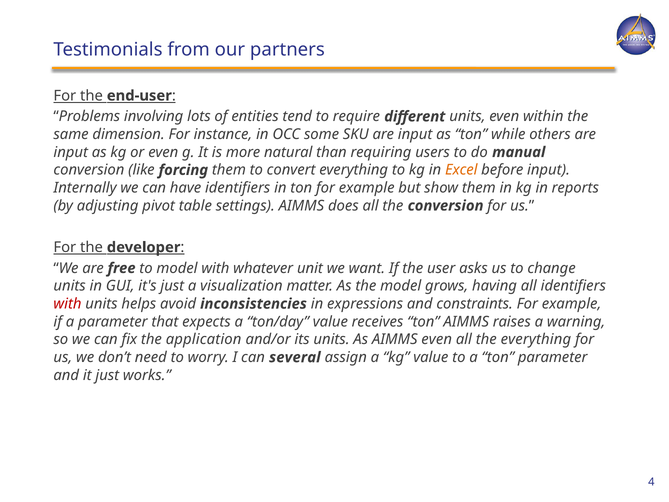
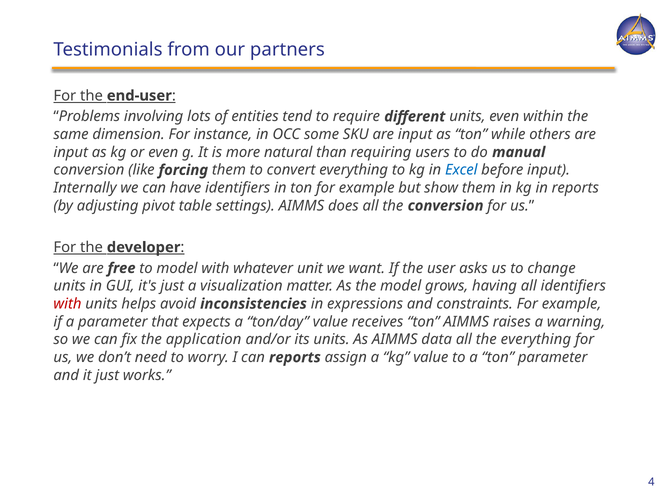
Excel colour: orange -> blue (461, 170)
AIMMS even: even -> data (437, 339)
can several: several -> reports (295, 357)
